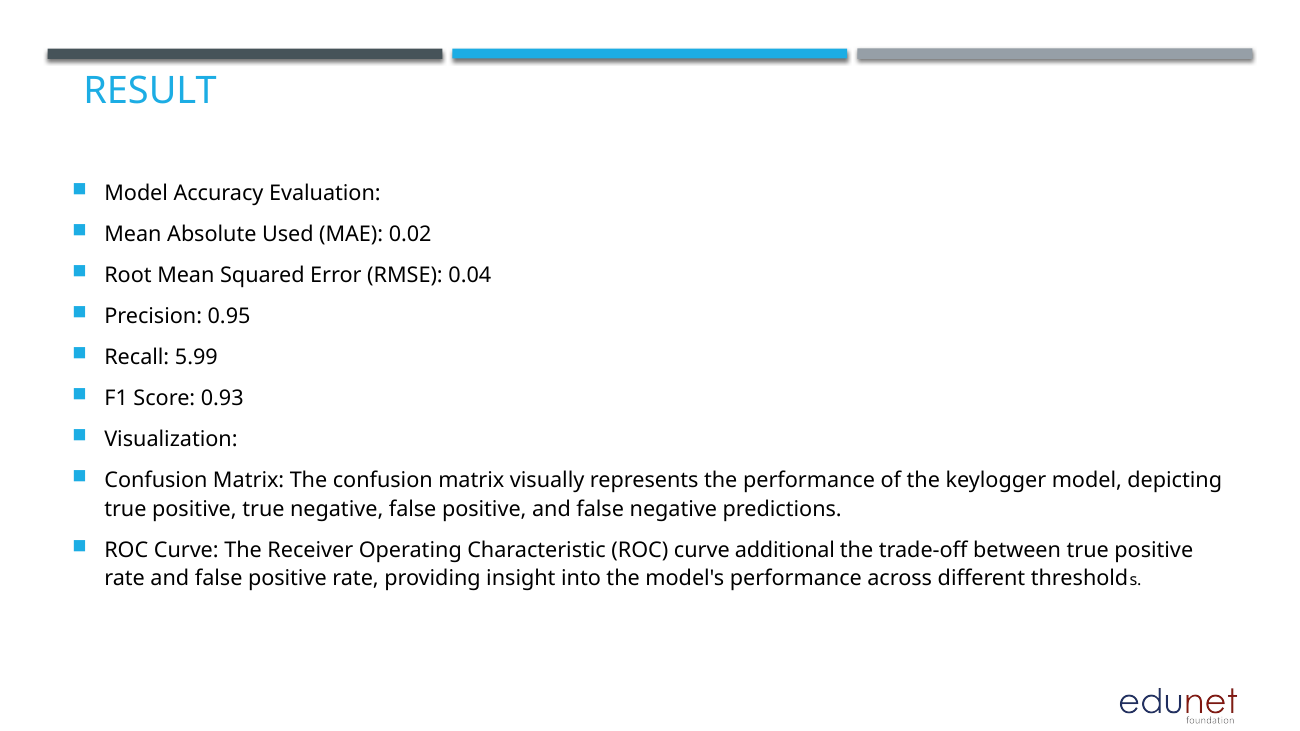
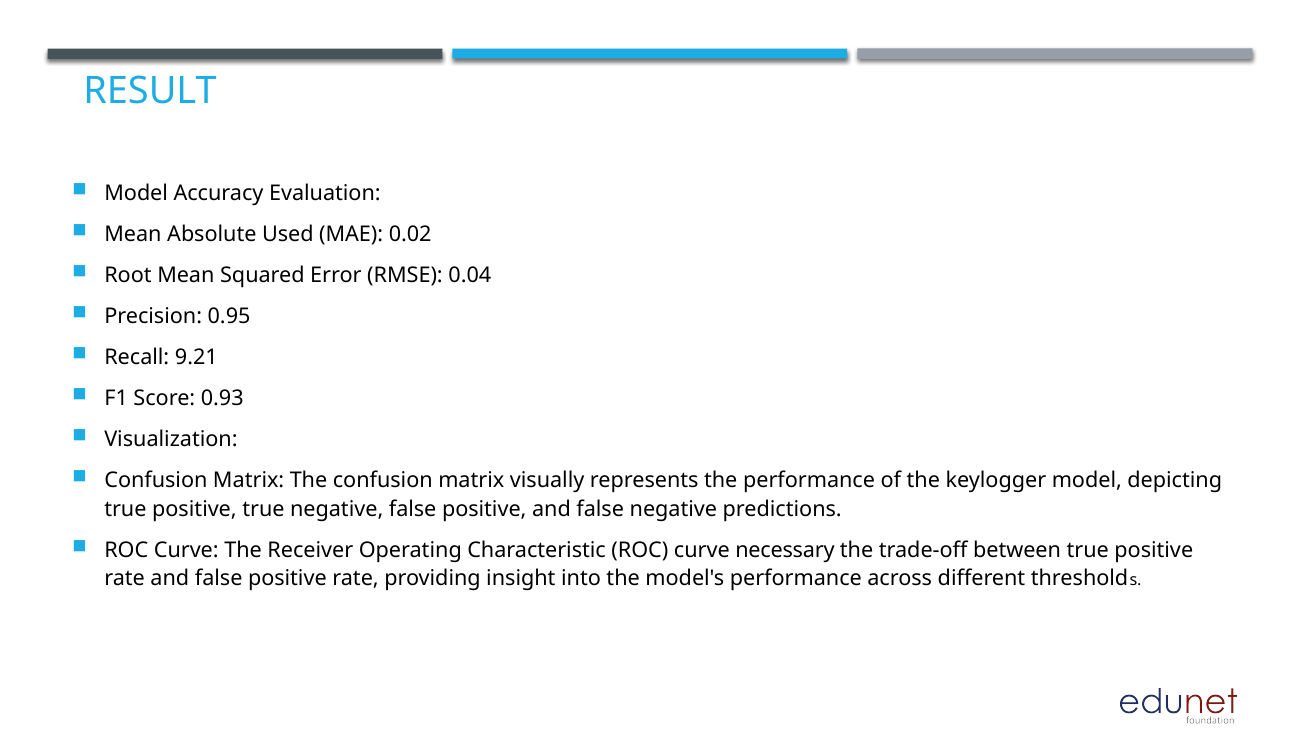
5.99: 5.99 -> 9.21 (196, 358)
additional: additional -> necessary (785, 550)
